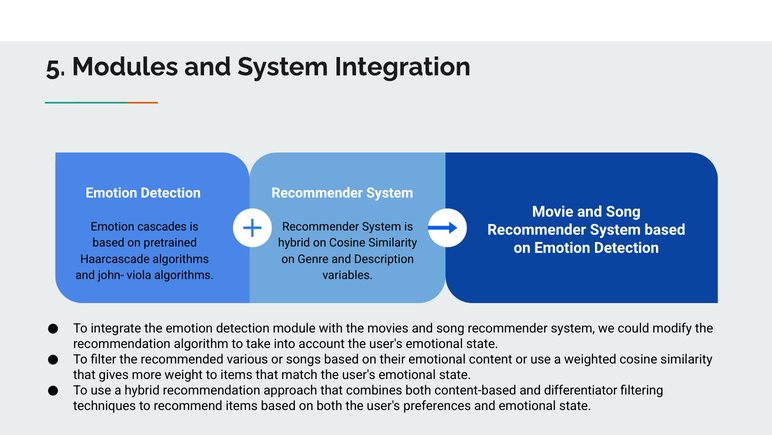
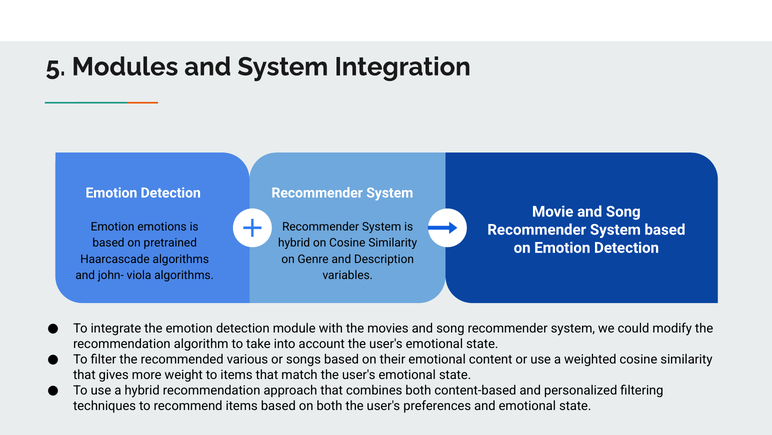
cascades: cascades -> emotions (162, 226)
differentiator: differentiator -> personalized (581, 390)
